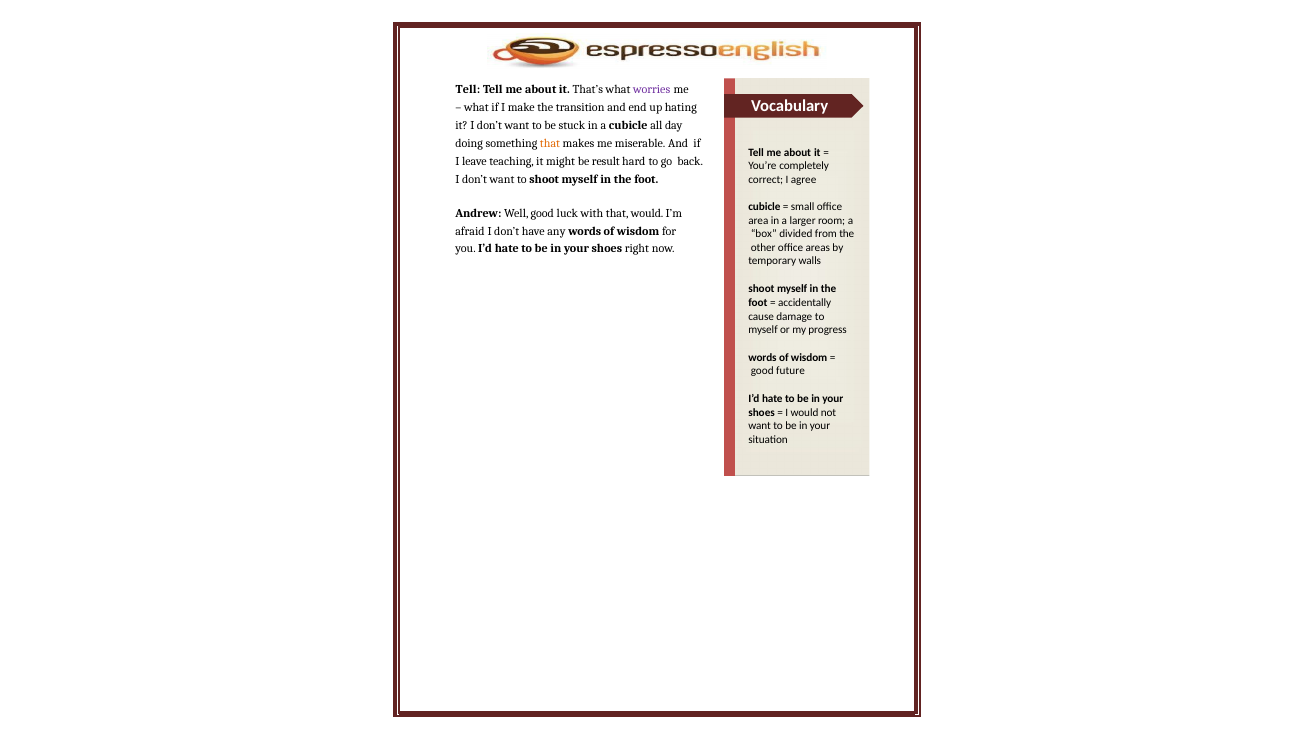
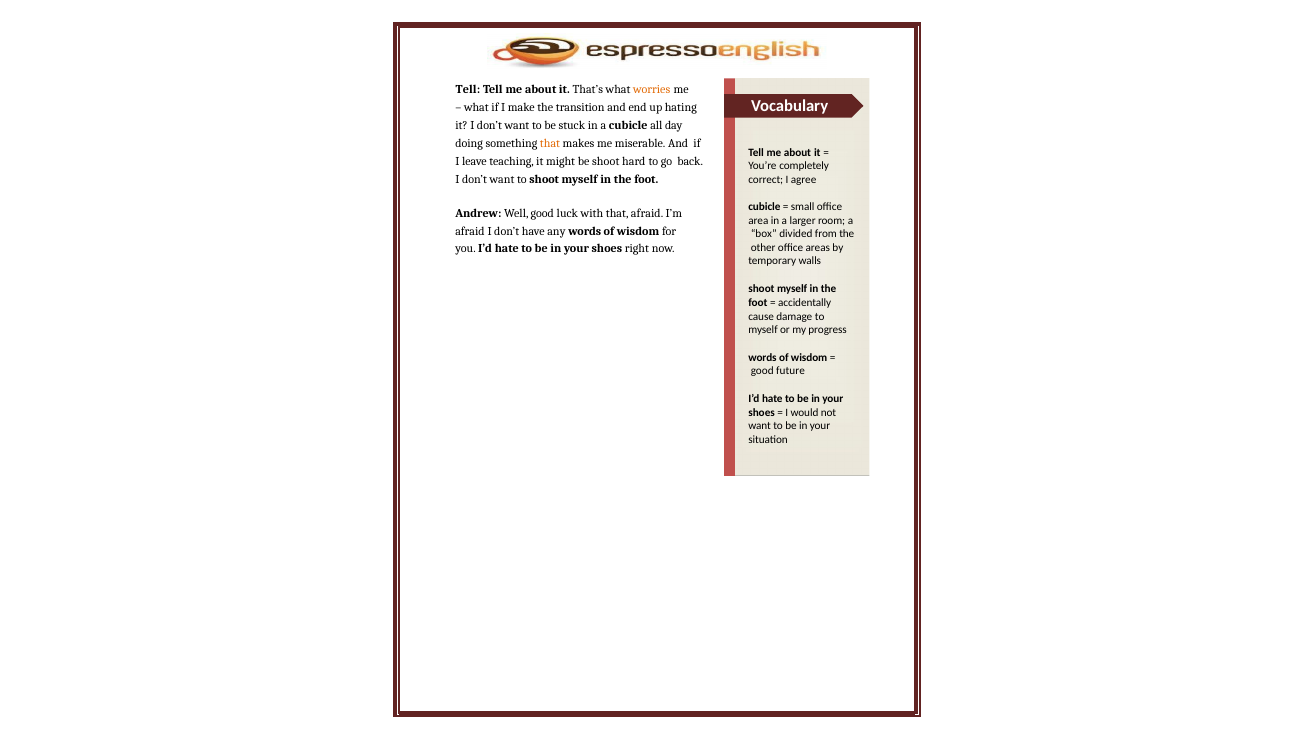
worries colour: purple -> orange (652, 89)
be result: result -> shoot (606, 161)
that would: would -> afraid (647, 213)
